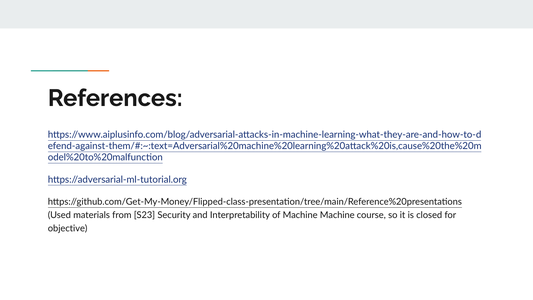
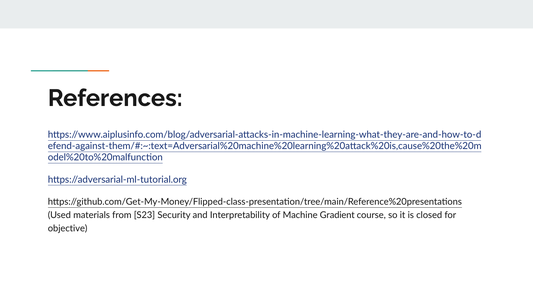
Machine Machine: Machine -> Gradient (337, 215)
